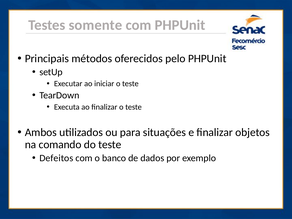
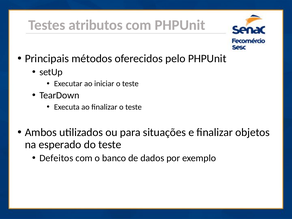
somente: somente -> atributos (96, 25)
comando: comando -> esperado (60, 145)
